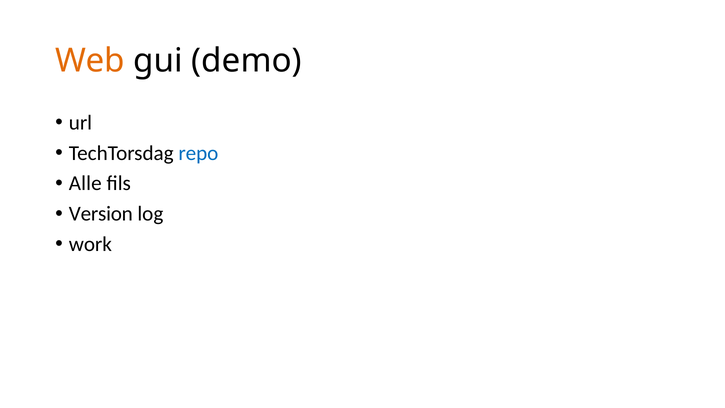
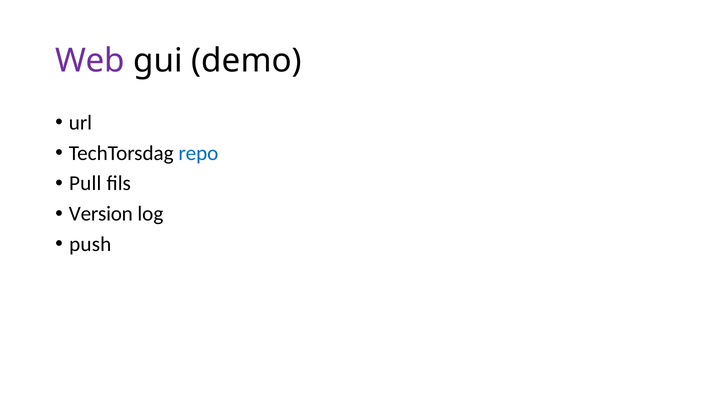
Web colour: orange -> purple (90, 61)
Alle: Alle -> Pull (85, 183)
work: work -> push (90, 244)
